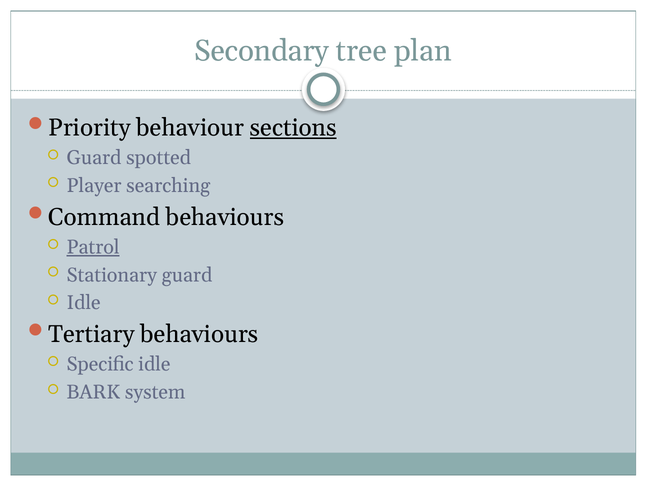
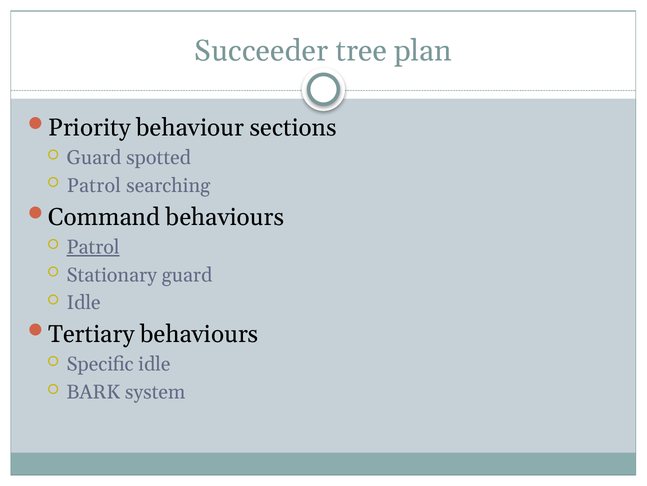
Secondary: Secondary -> Succeeder (261, 51)
sections underline: present -> none (293, 128)
Player: Player -> Patrol (94, 185)
